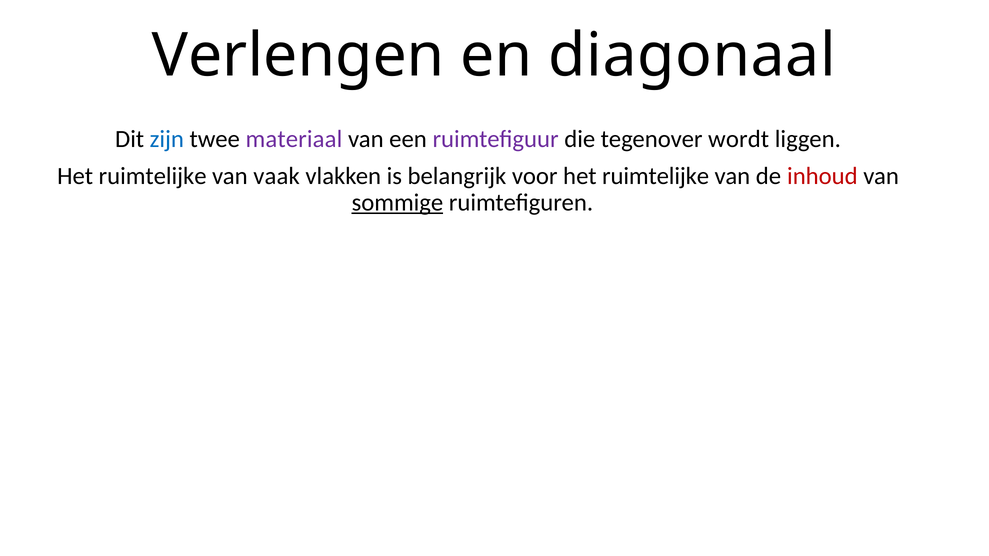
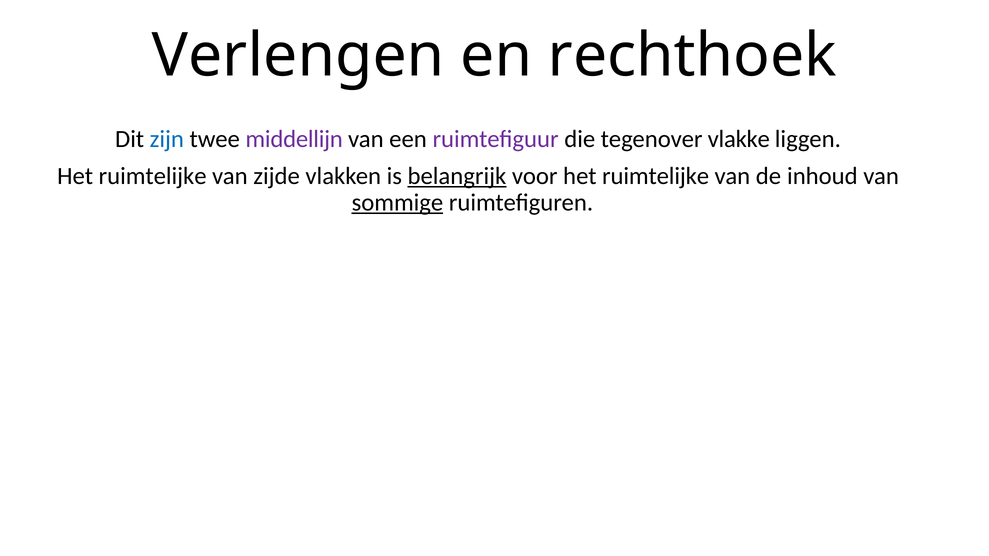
diagonaal: diagonaal -> rechthoek (692, 56)
materiaal: materiaal -> middellijn (294, 139)
wordt: wordt -> vlakke (739, 139)
vaak: vaak -> zijde (277, 176)
belangrijk underline: none -> present (457, 176)
inhoud colour: red -> black (822, 176)
